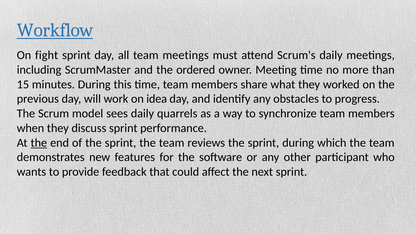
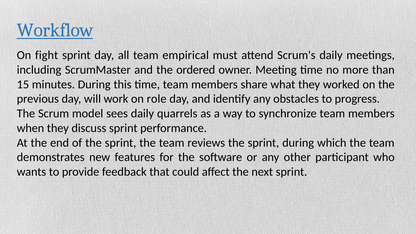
team meetings: meetings -> empirical (186, 55)
idea: idea -> role (157, 99)
the underline: present -> none (39, 143)
